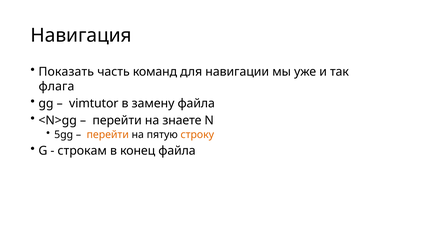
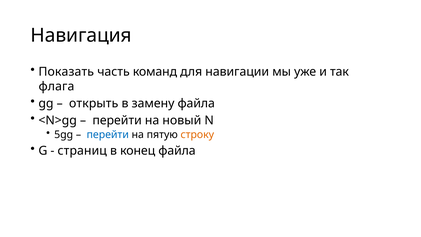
vimtutor: vimtutor -> открыть (94, 103)
знаете: знаете -> новый (182, 120)
перейти colour: orange -> blue (108, 135)
строкам: строкам -> страниц (82, 151)
